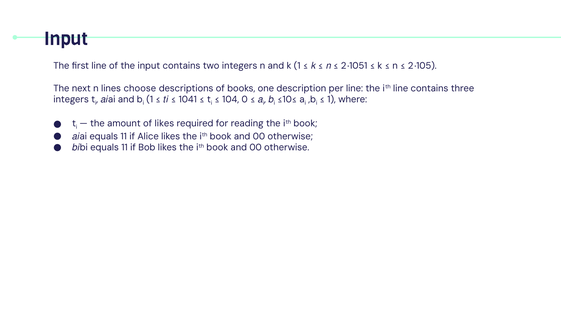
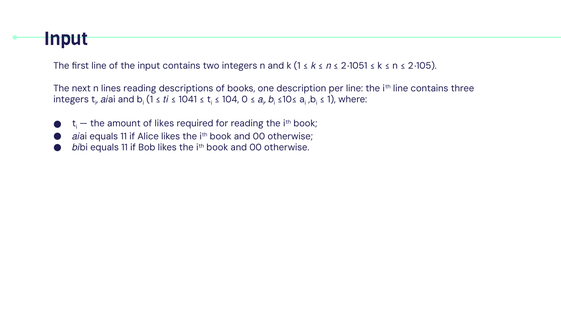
lines choose: choose -> reading (140, 88)
